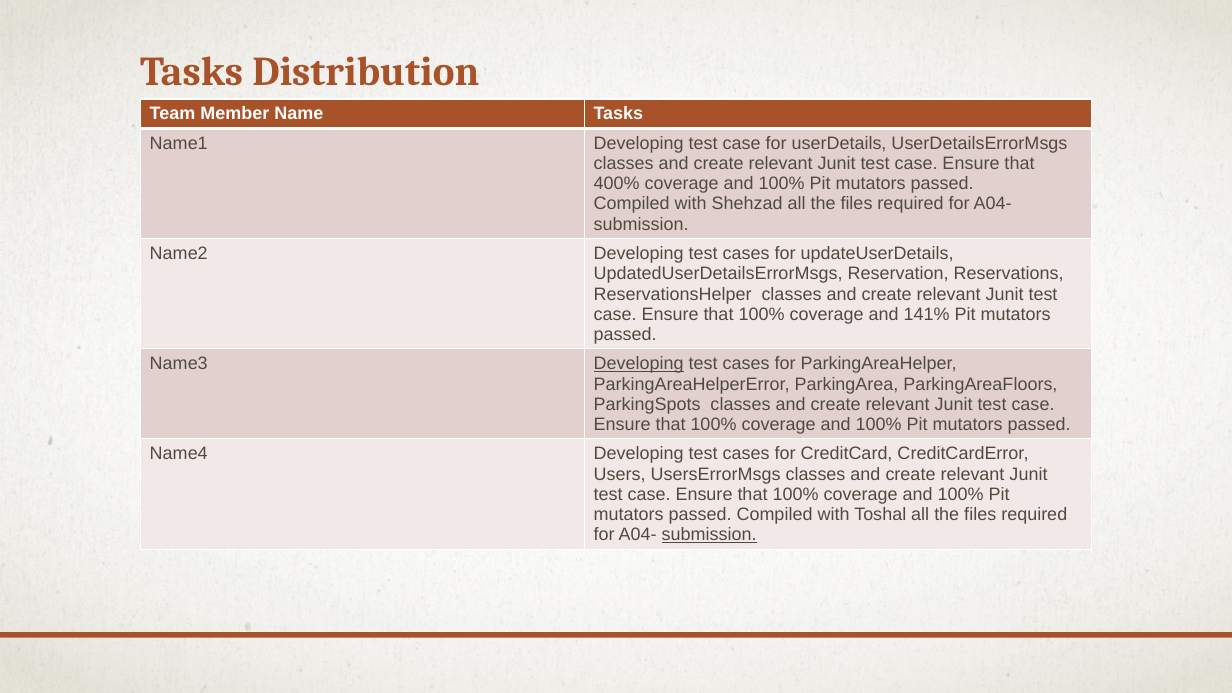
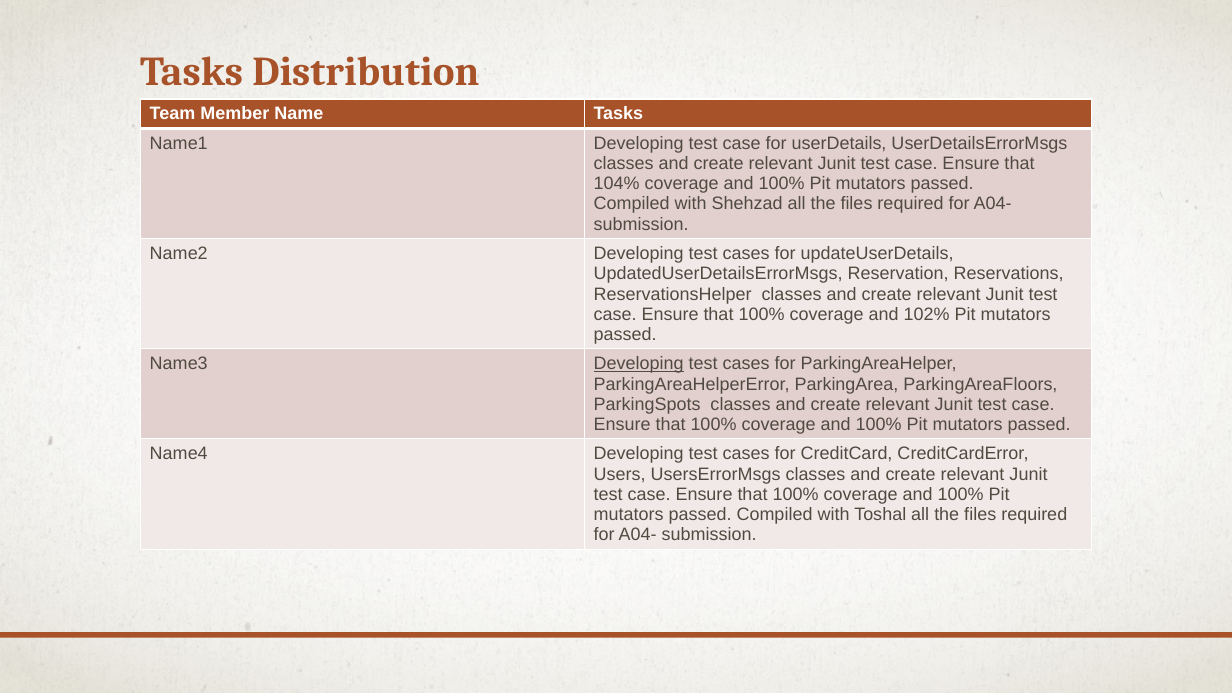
400%: 400% -> 104% (617, 184)
141%: 141% -> 102% (927, 314)
submission underline: present -> none (709, 535)
